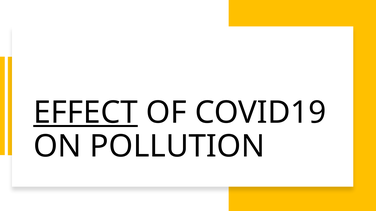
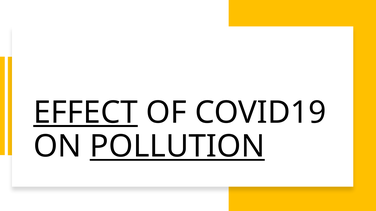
POLLUTION underline: none -> present (177, 147)
